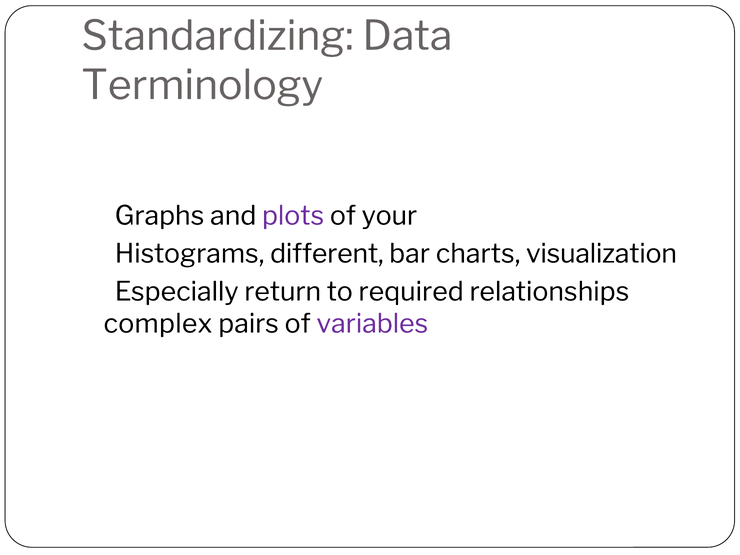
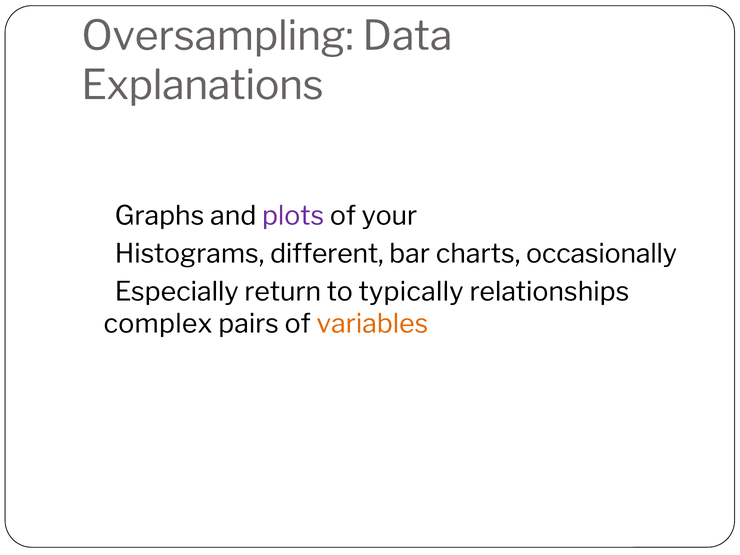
Standardizing: Standardizing -> Oversampling (218, 36)
Terminology: Terminology -> Explanations (202, 86)
visualization: visualization -> occasionally (601, 254)
required: required -> typically (411, 292)
variables colour: purple -> orange (372, 324)
